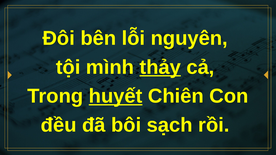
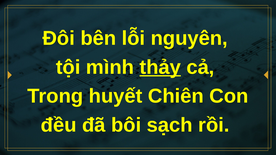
huyết underline: present -> none (116, 96)
